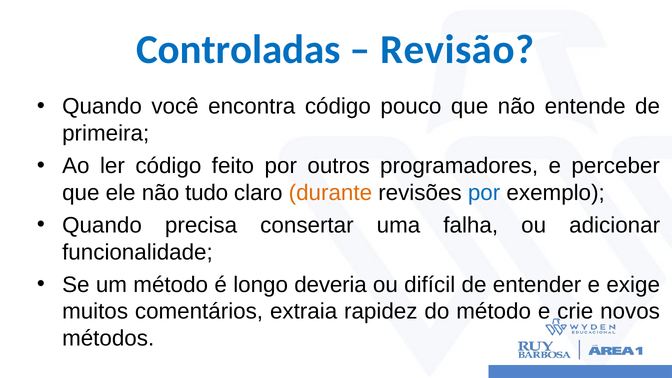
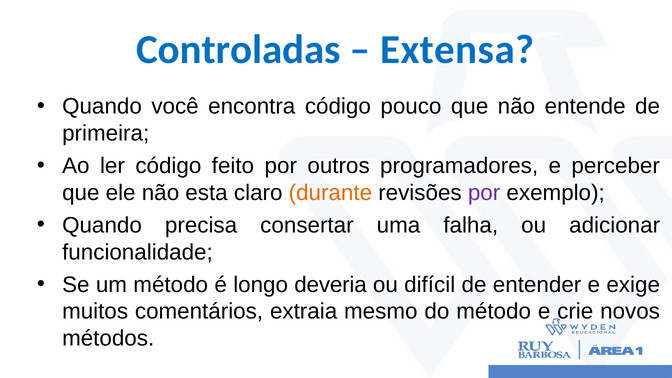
Revisão: Revisão -> Extensa (457, 49)
tudo: tudo -> esta (207, 193)
por colour: blue -> purple (484, 193)
rapidez: rapidez -> mesmo (381, 312)
